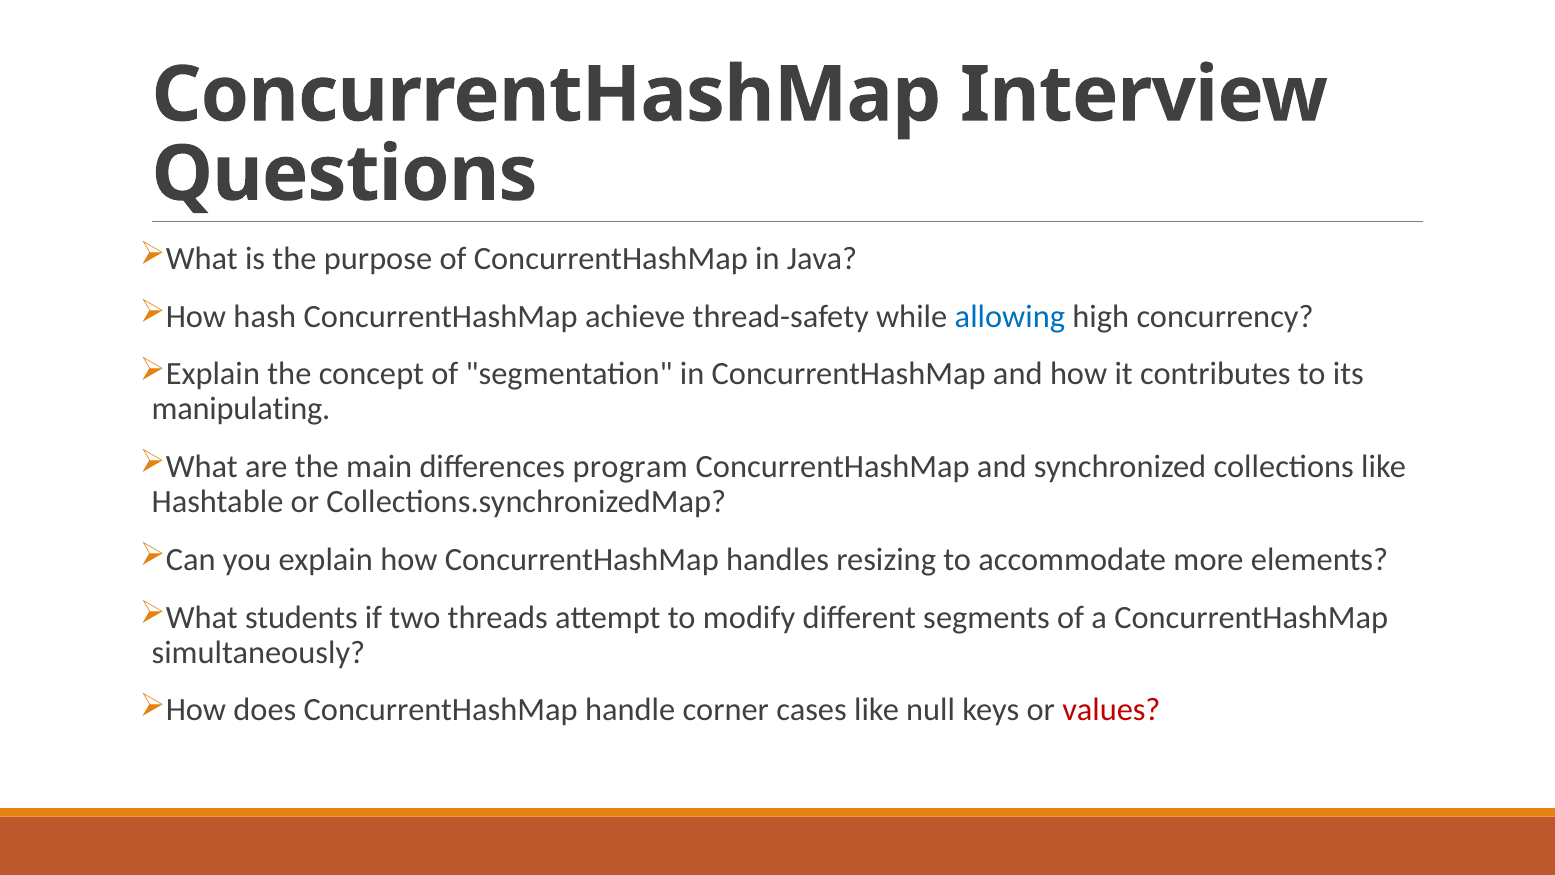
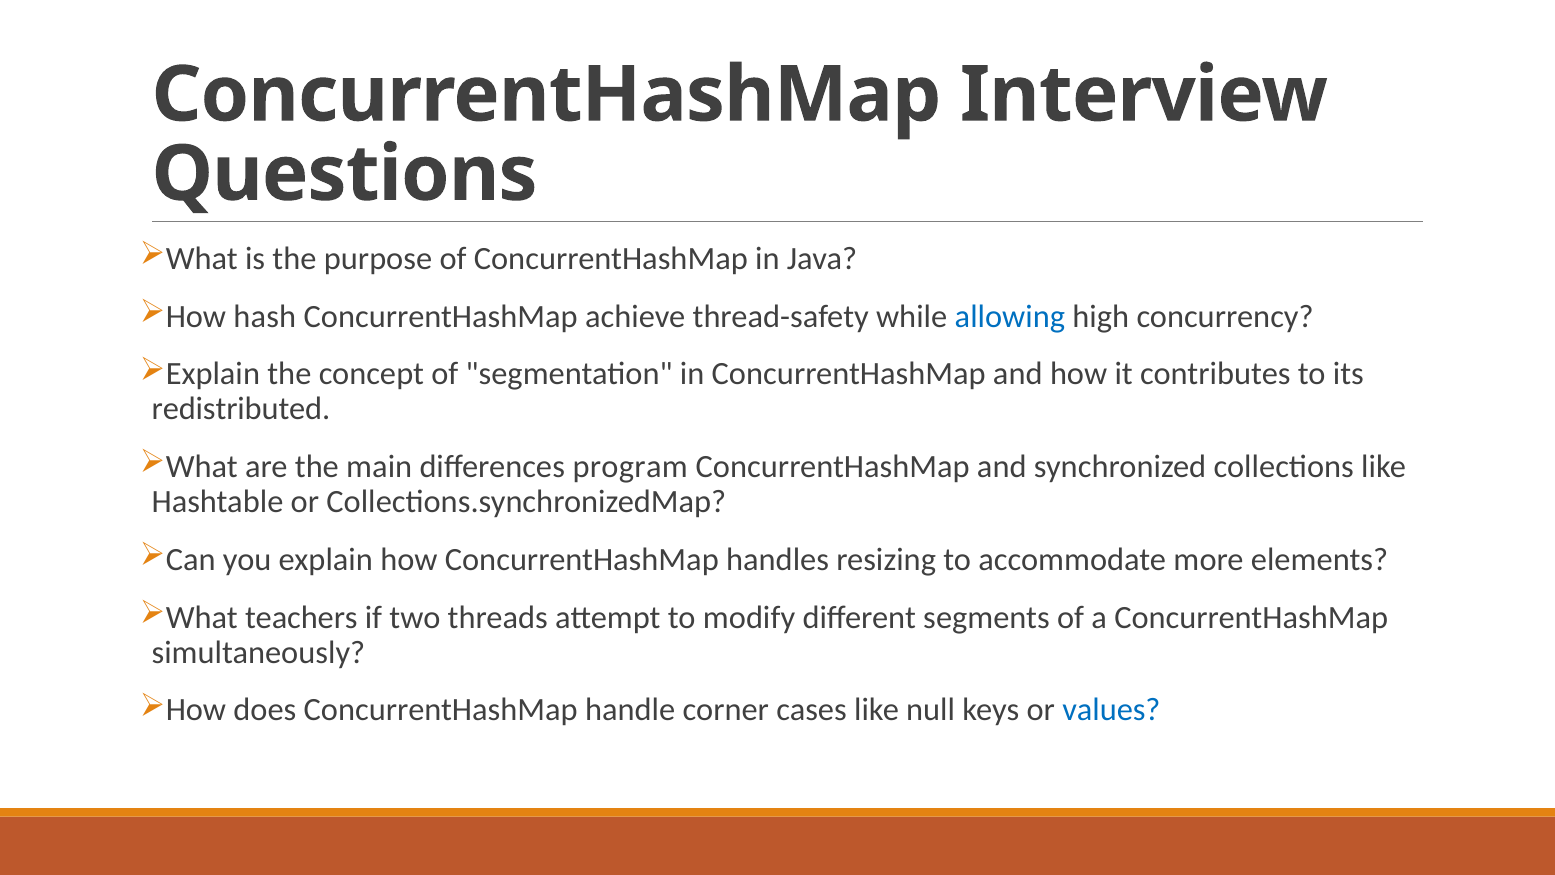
manipulating: manipulating -> redistributed (241, 409)
students: students -> teachers (301, 617)
values colour: red -> blue (1111, 710)
